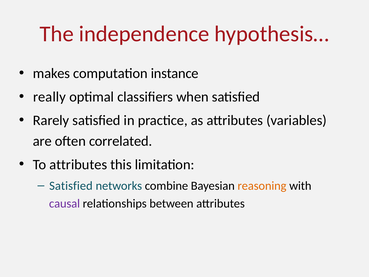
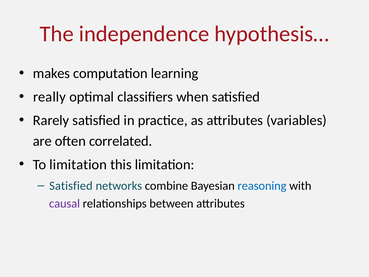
instance: instance -> learning (175, 73)
To attributes: attributes -> limitation (78, 164)
reasoning colour: orange -> blue (262, 186)
